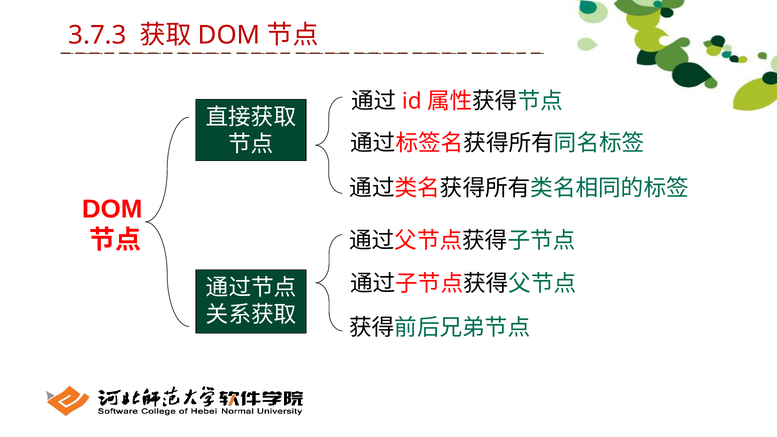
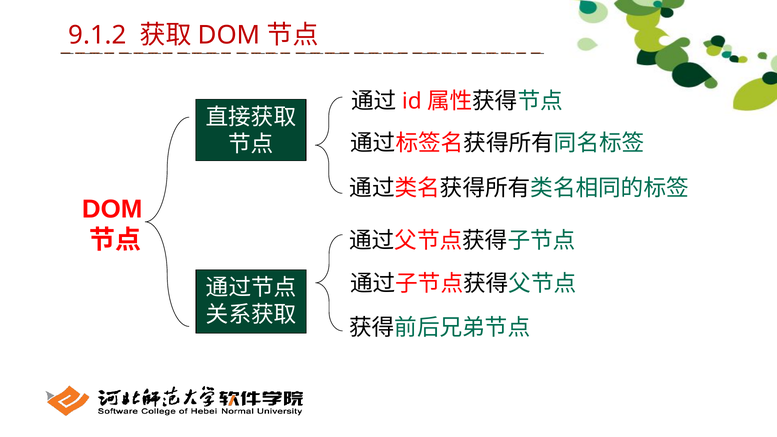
3.7.3: 3.7.3 -> 9.1.2 (98, 35)
